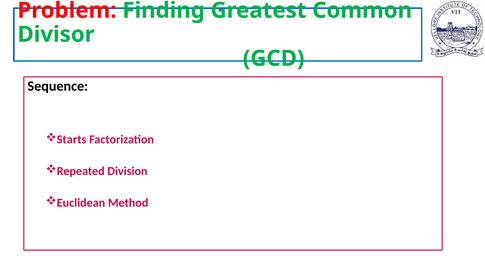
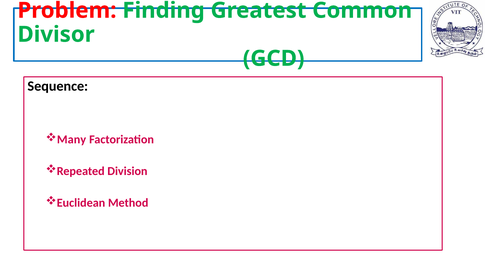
Starts: Starts -> Many (72, 139)
